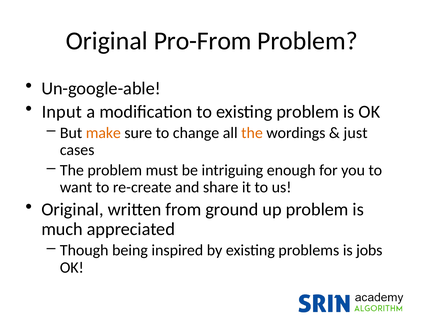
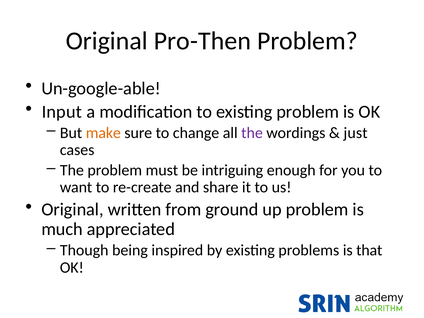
Pro-From: Pro-From -> Pro-Then (202, 41)
the colour: orange -> purple (252, 133)
jobs: jobs -> that (369, 250)
